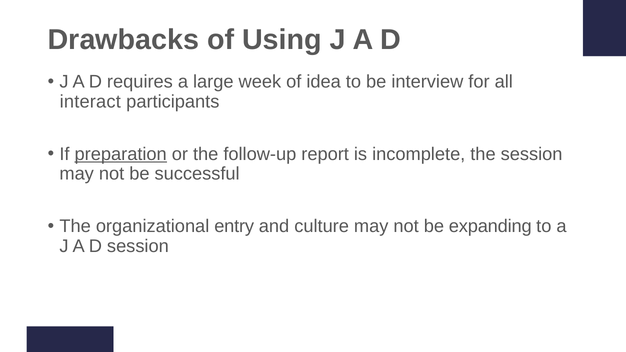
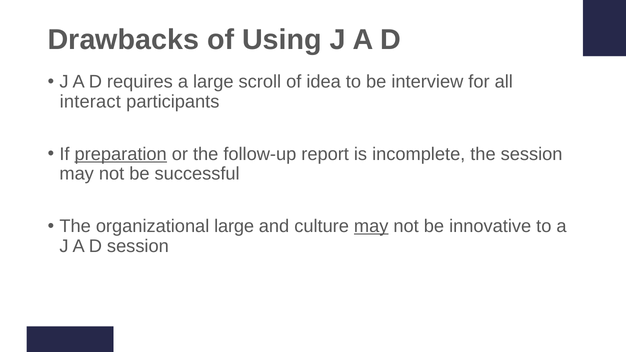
week: week -> scroll (260, 82)
organizational entry: entry -> large (234, 226)
may underline: none -> present (371, 226)
expanding: expanding -> innovative (490, 226)
